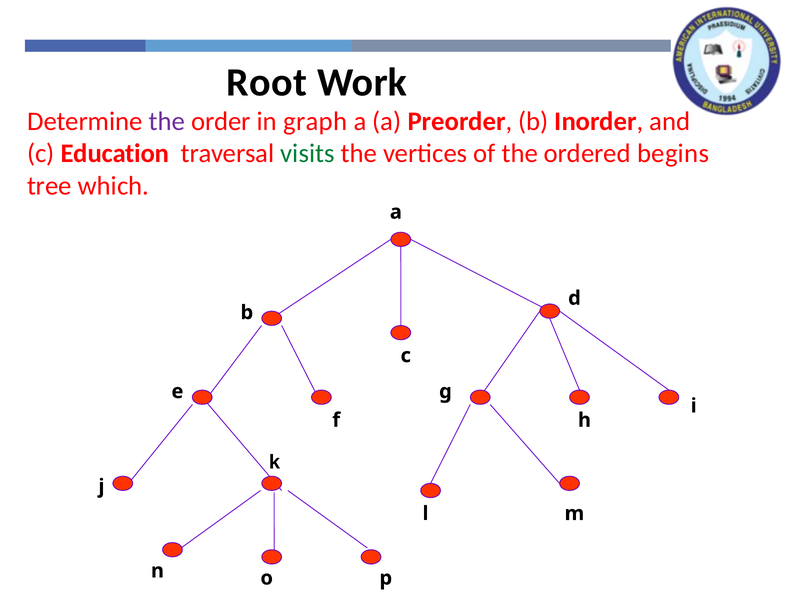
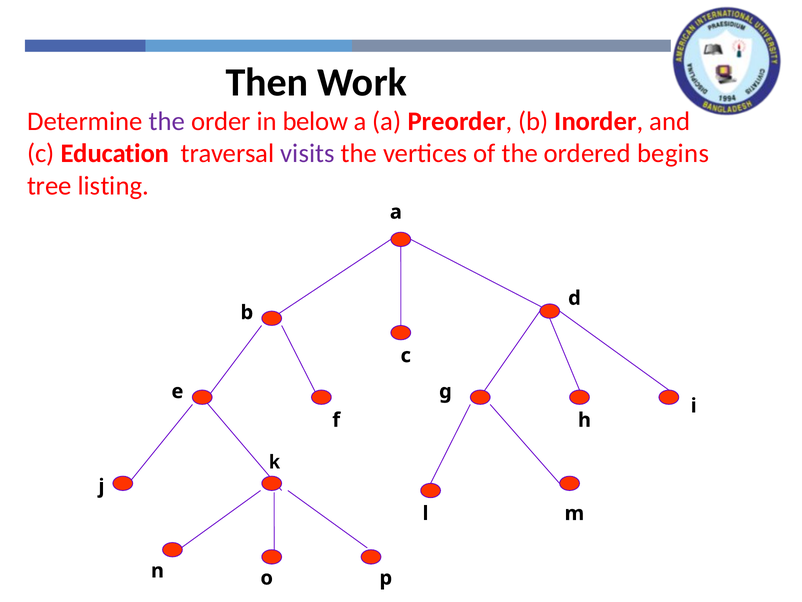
Root: Root -> Then (267, 83)
graph: graph -> below (315, 121)
visits colour: green -> purple (308, 153)
which: which -> listing (113, 186)
